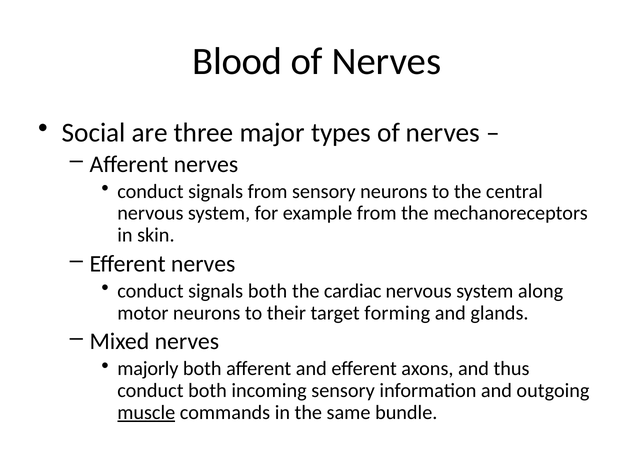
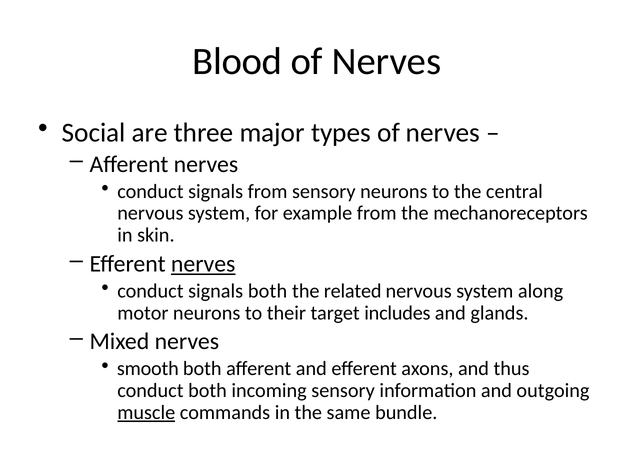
nerves underline: none -> present (203, 264)
cardiac: cardiac -> related (353, 291)
forming: forming -> includes (397, 313)
majorly: majorly -> smooth (148, 368)
